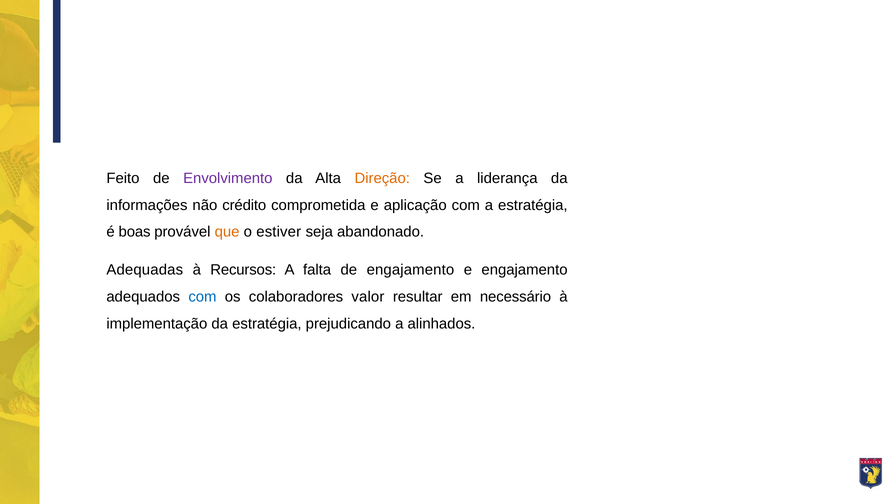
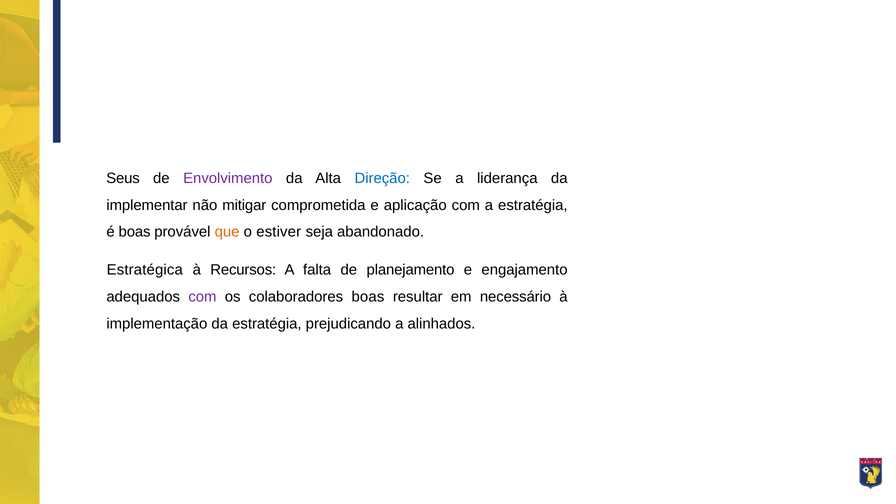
Feito: Feito -> Seus (123, 178)
Direção colour: orange -> blue (382, 178)
informações: informações -> implementar (147, 205)
crédito: crédito -> mitigar (244, 205)
Adequadas: Adequadas -> Estratégica (145, 270)
de engajamento: engajamento -> planejamento (411, 270)
com colour: blue -> purple (202, 297)
colaboradores valor: valor -> boas (368, 297)
